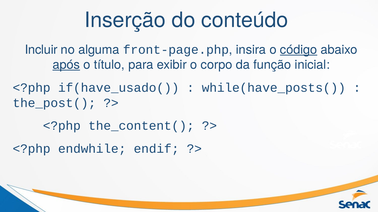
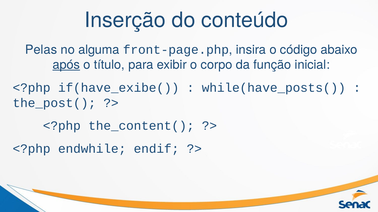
Incluir: Incluir -> Pelas (41, 50)
código underline: present -> none (299, 50)
if(have_usado(: if(have_usado( -> if(have_exibe( (119, 88)
